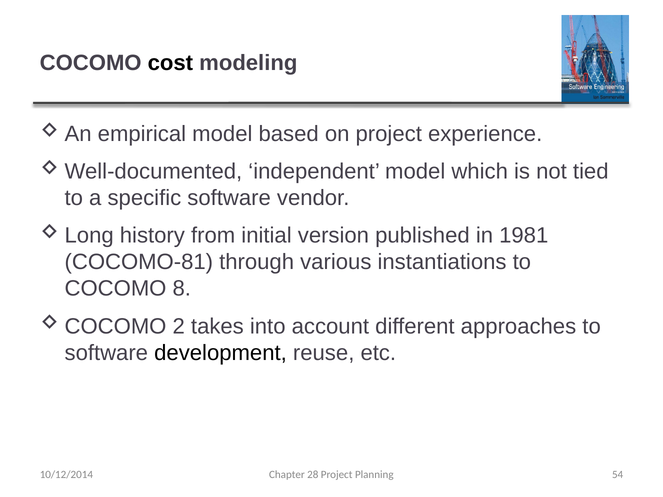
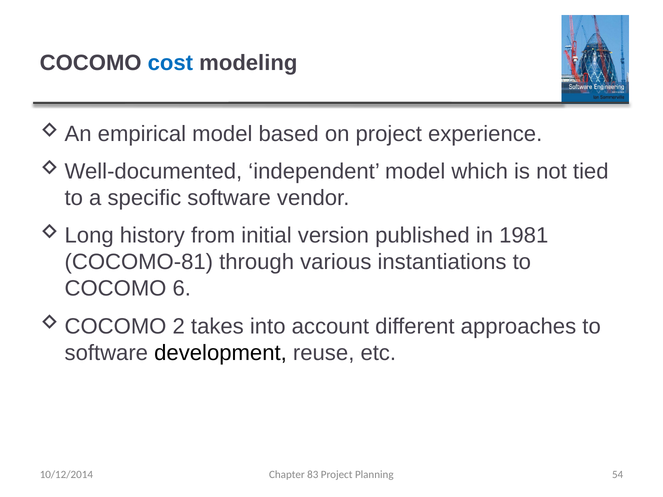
cost colour: black -> blue (170, 63)
8: 8 -> 6 (182, 289)
28: 28 -> 83 (313, 475)
